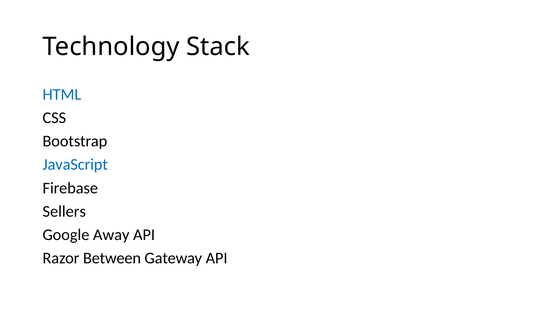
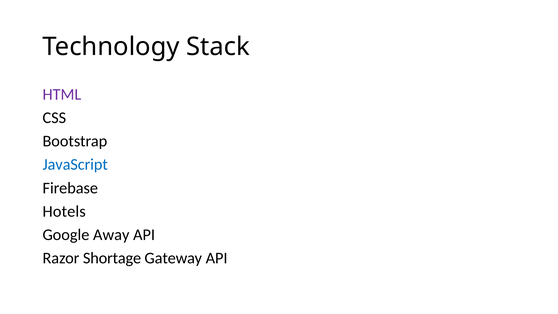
HTML colour: blue -> purple (62, 94)
Sellers: Sellers -> Hotels (64, 211)
Between: Between -> Shortage (112, 258)
